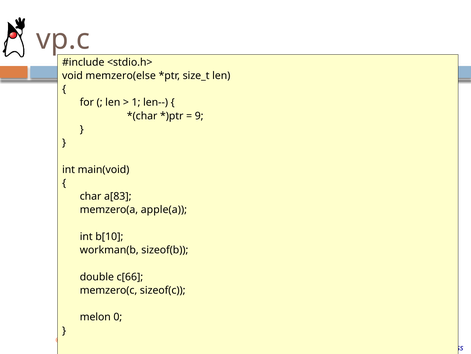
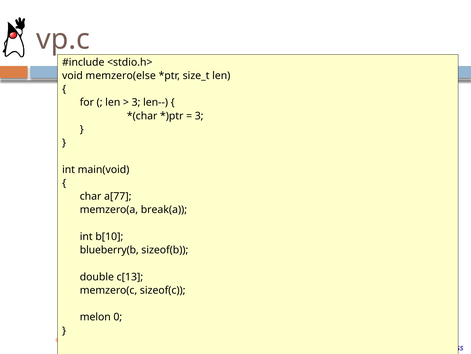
1: 1 -> 3 (136, 102)
9: 9 -> 3 (199, 116)
a[83: a[83 -> a[77 (118, 196)
apple(a: apple(a -> break(a (164, 209)
workman(b: workman(b -> blueberry(b (109, 250)
c[66: c[66 -> c[13 (130, 276)
